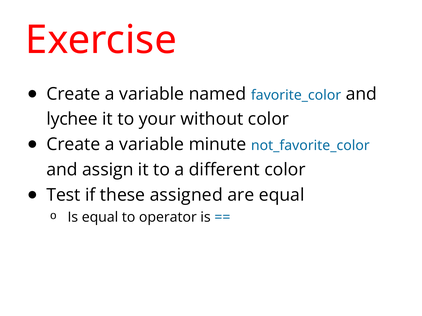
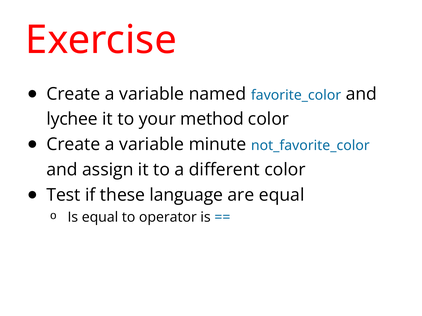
without: without -> method (212, 119)
assigned: assigned -> language (186, 195)
